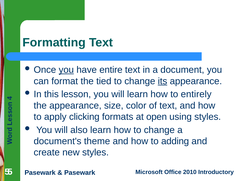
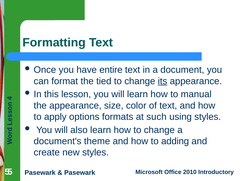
you underline: present -> none (66, 70)
entirely: entirely -> manual (196, 95)
clicking: clicking -> options (84, 117)
open: open -> such (156, 117)
